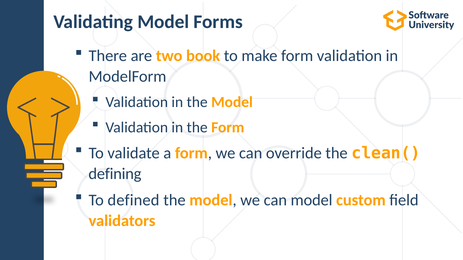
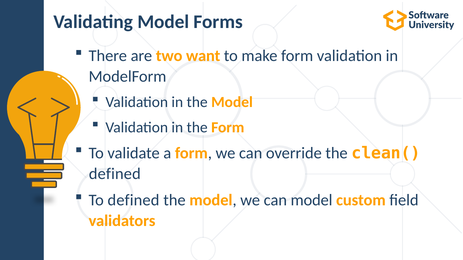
book: book -> want (203, 56)
defining: defining -> defined (115, 174)
